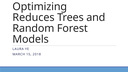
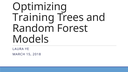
Reduces: Reduces -> Training (34, 17)
